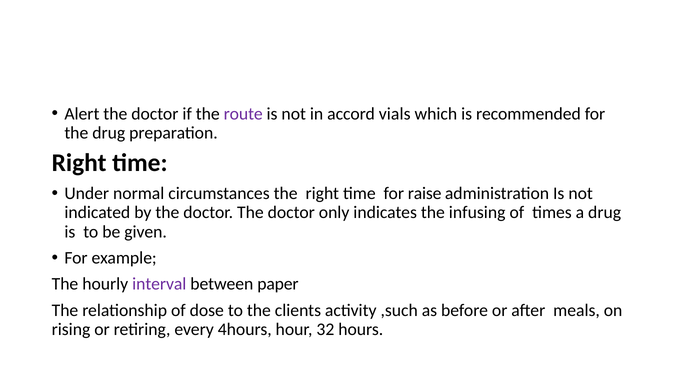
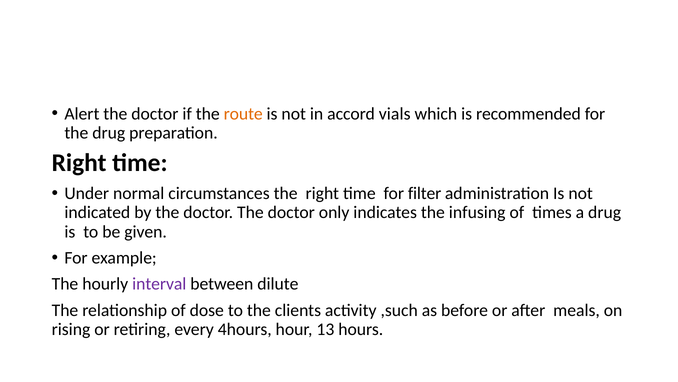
route colour: purple -> orange (243, 113)
raise: raise -> filter (425, 193)
paper: paper -> dilute (278, 284)
32: 32 -> 13 (325, 329)
